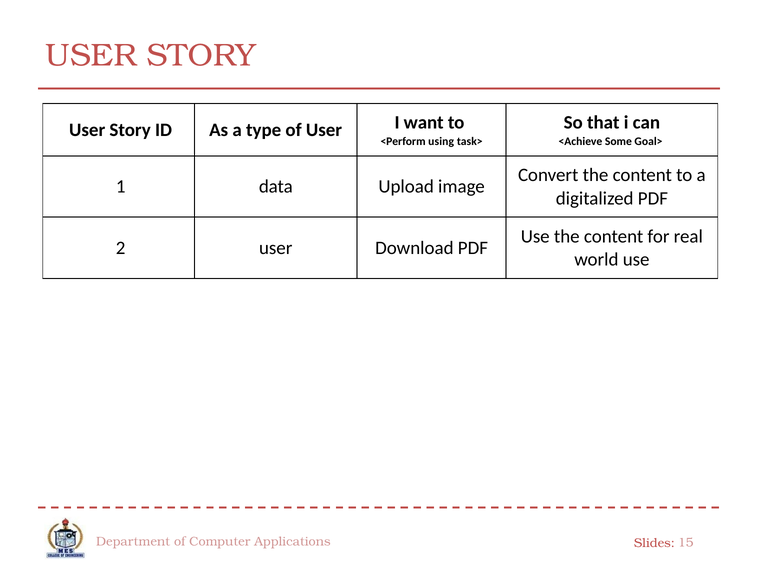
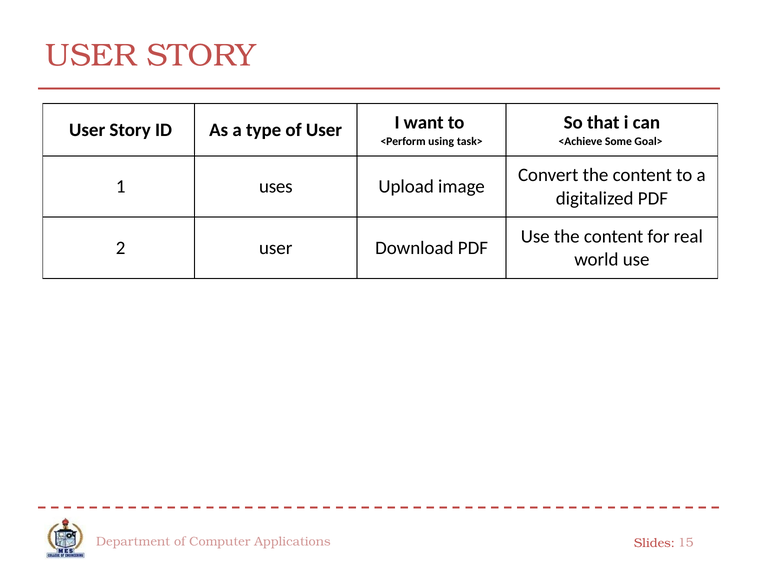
data: data -> uses (276, 187)
